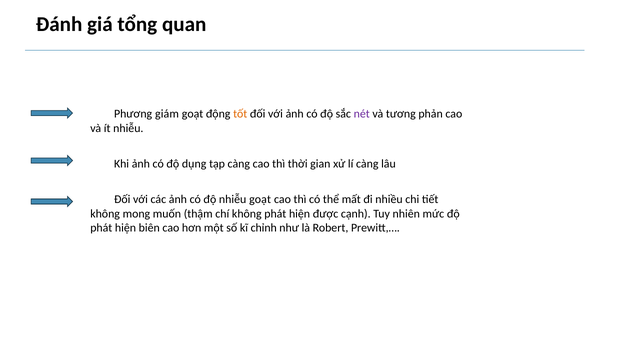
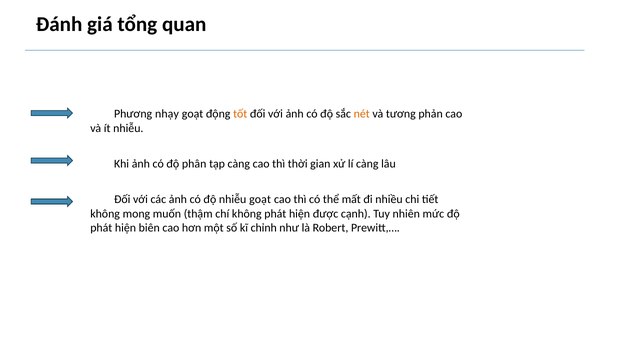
giám: giám -> nhạy (167, 114)
nét colour: purple -> orange (362, 114)
dụng: dụng -> phân (194, 164)
